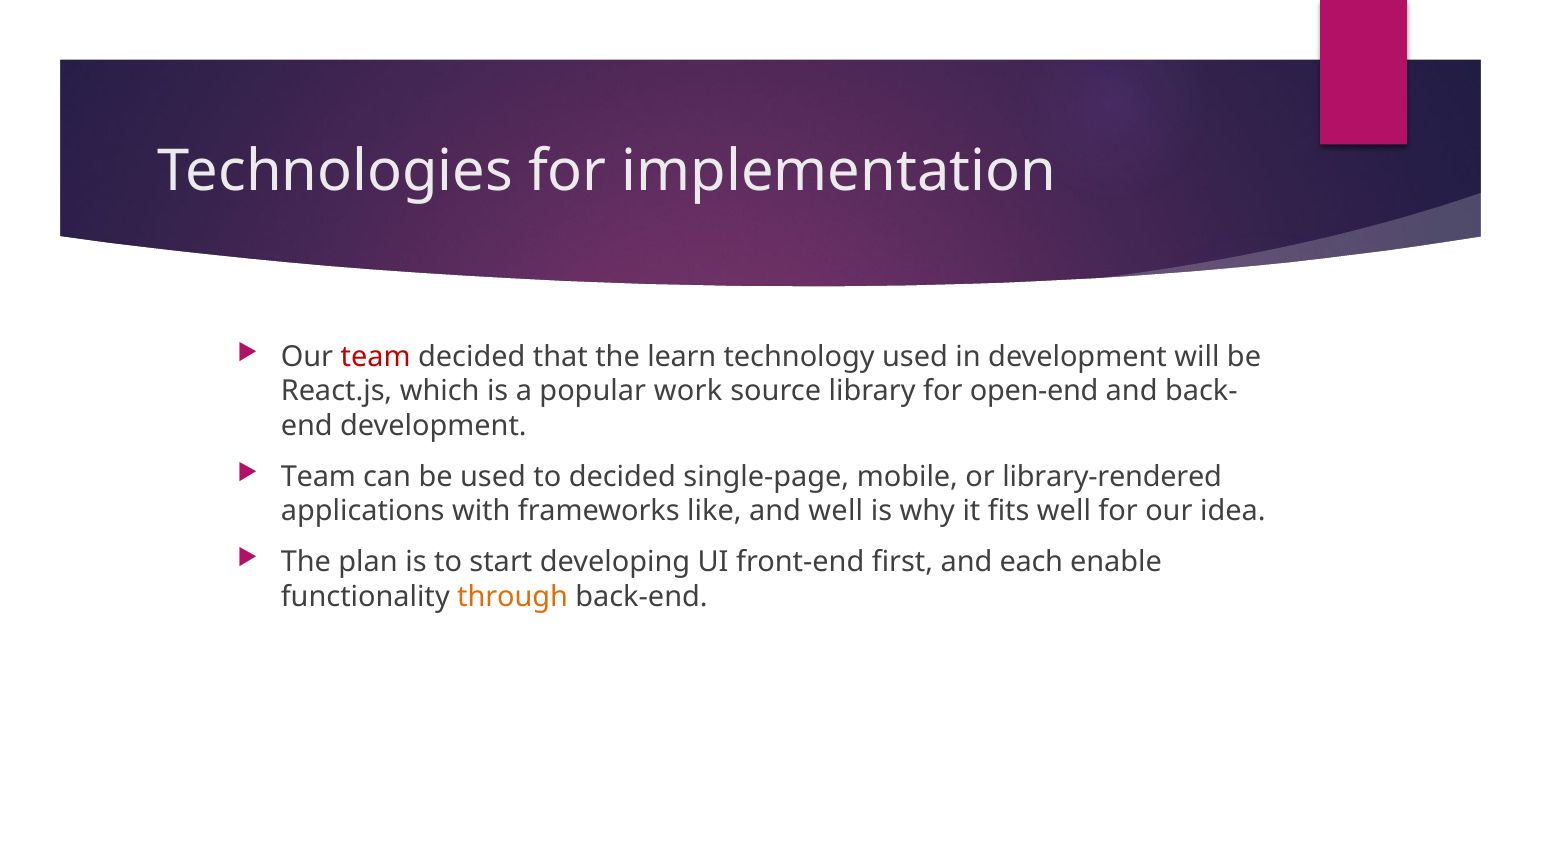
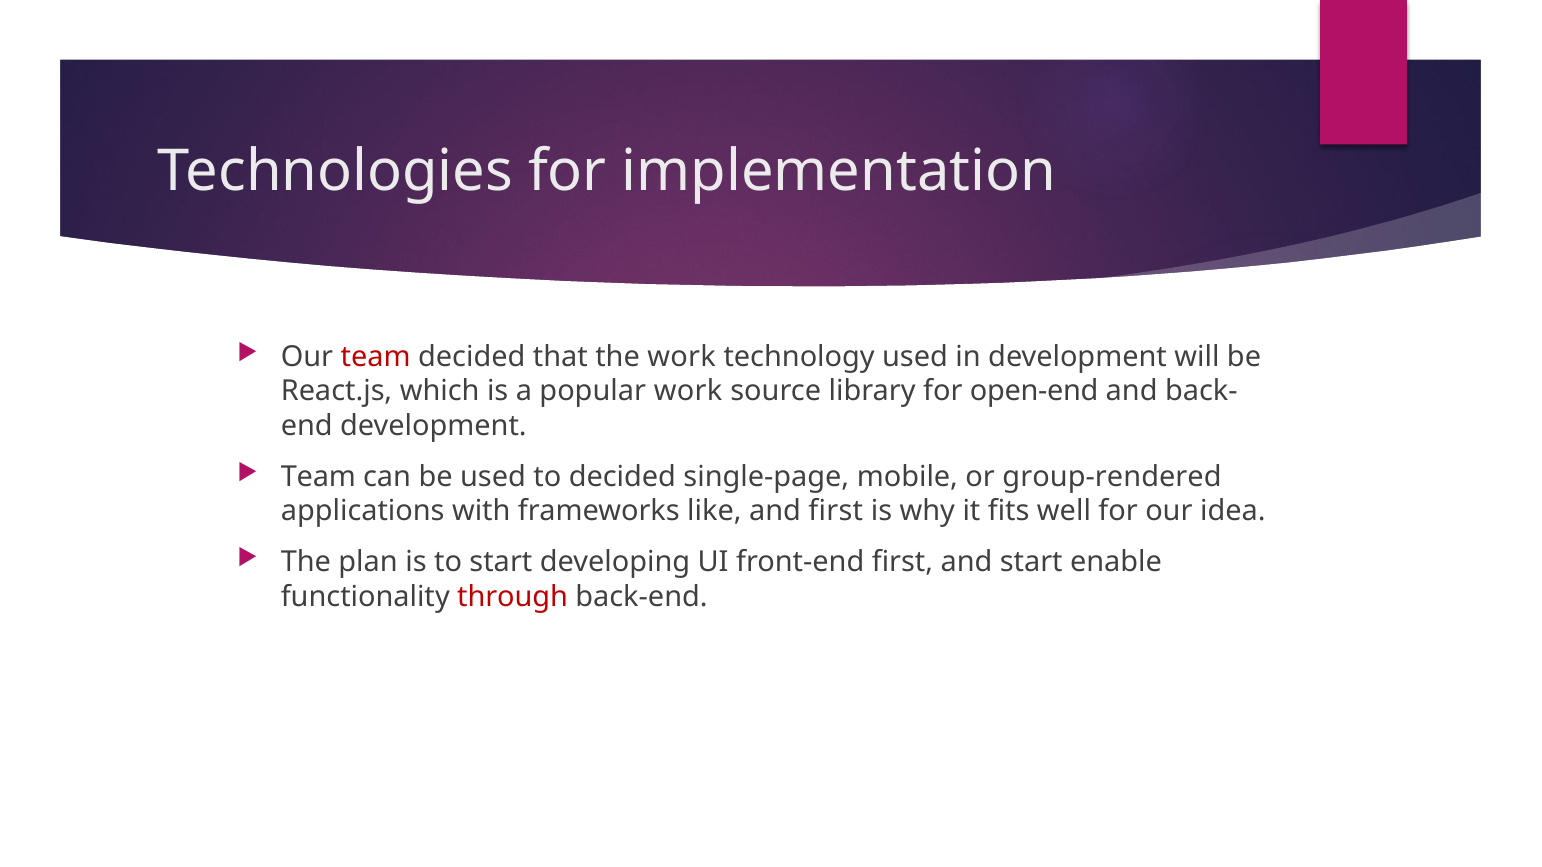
the learn: learn -> work (682, 357)
library-rendered: library-rendered -> group-rendered (1112, 477)
and well: well -> first (836, 512)
and each: each -> start (1031, 562)
through colour: orange -> red (513, 597)
